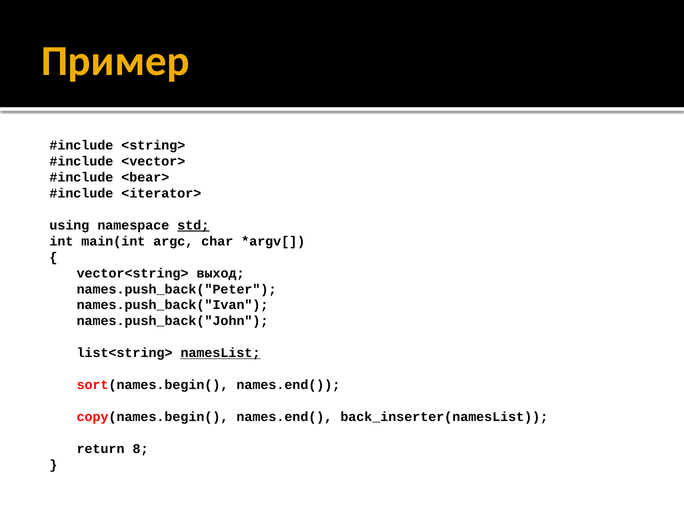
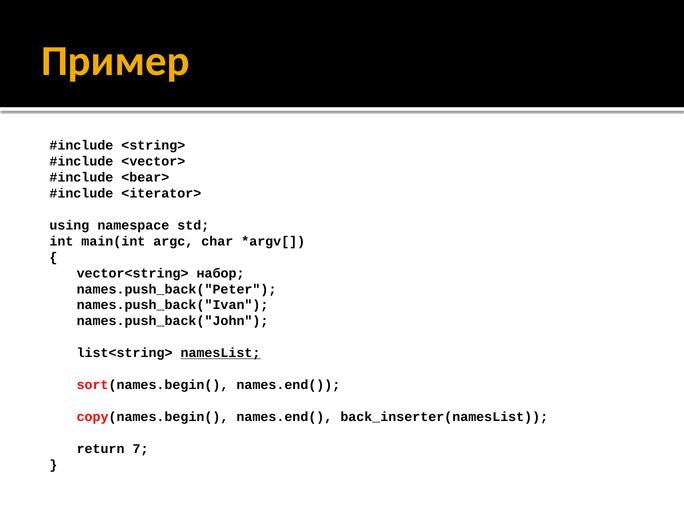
std underline: present -> none (193, 225)
выход: выход -> набор (221, 273)
8: 8 -> 7 (141, 449)
